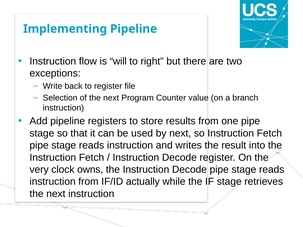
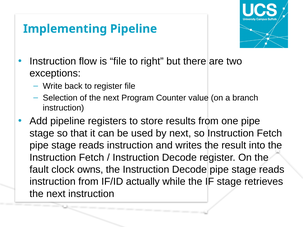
is will: will -> file (118, 61)
very: very -> fault (39, 170)
